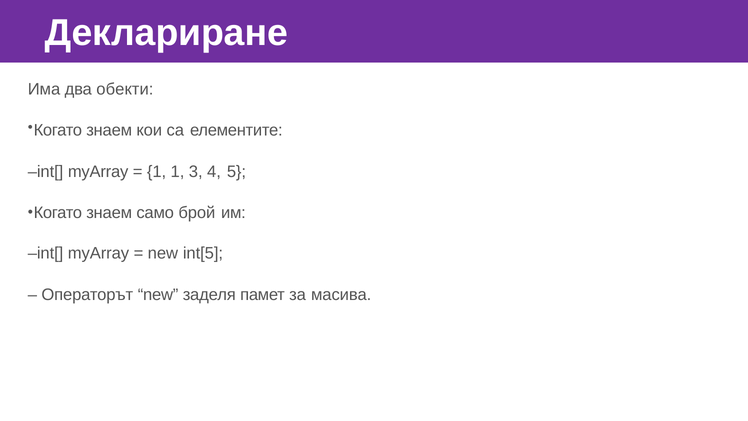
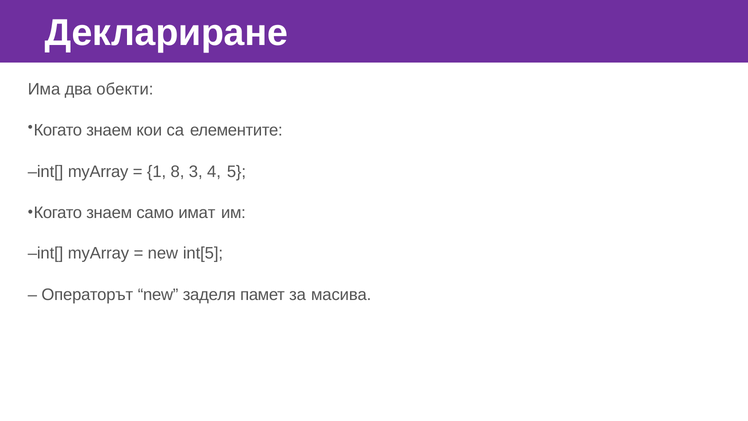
1 1: 1 -> 8 (177, 172)
брой: брой -> имат (197, 213)
